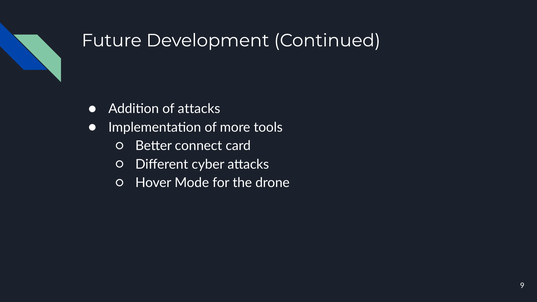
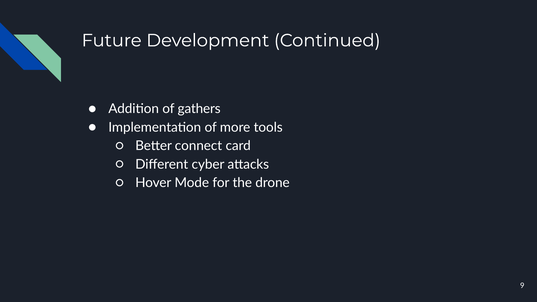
of attacks: attacks -> gathers (199, 109)
